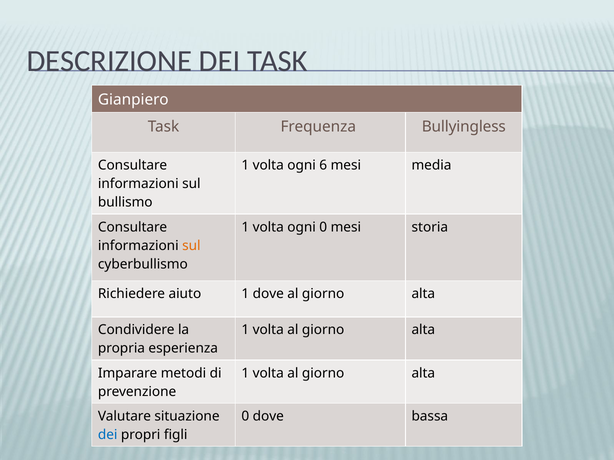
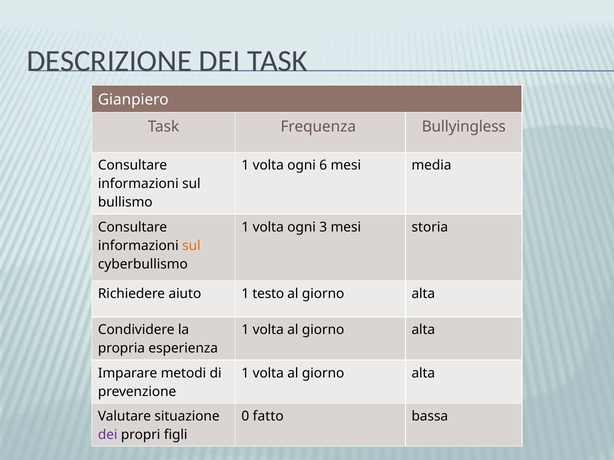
ogni 0: 0 -> 3 (323, 227)
1 dove: dove -> testo (268, 294)
0 dove: dove -> fatto (268, 417)
dei colour: blue -> purple (108, 435)
